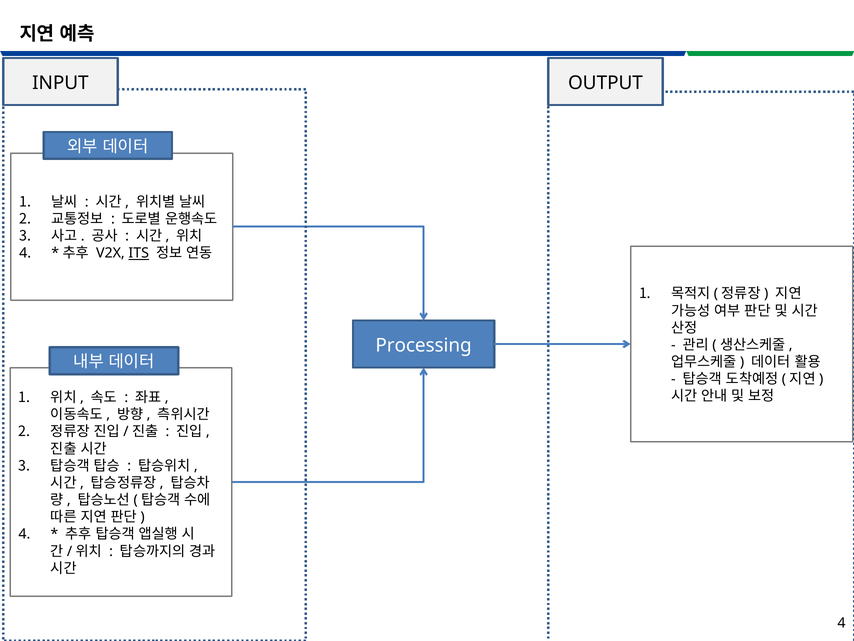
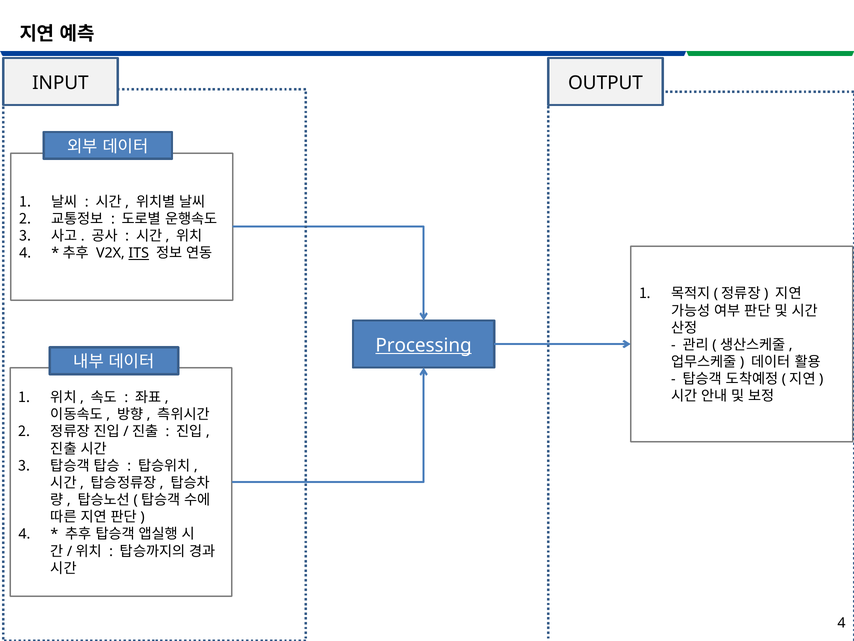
Processing underline: none -> present (424, 345)
